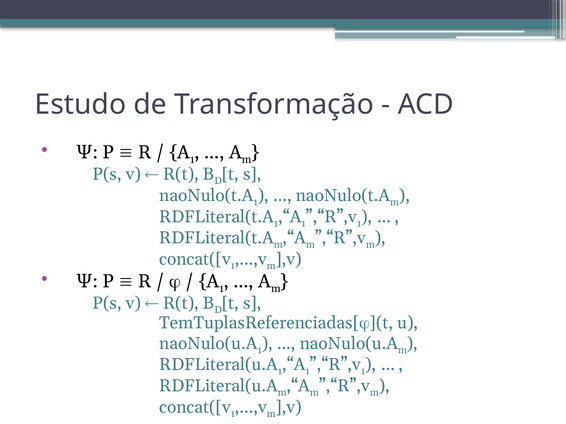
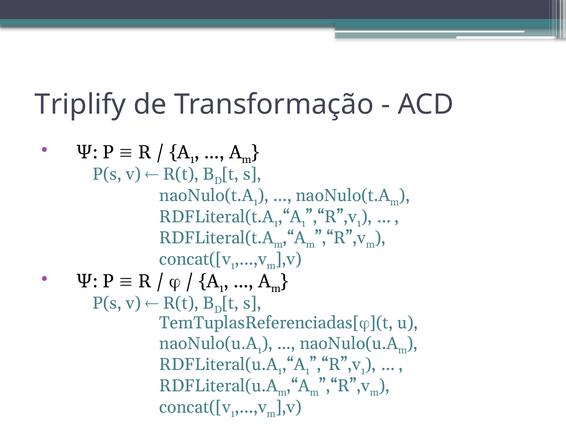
Estudo: Estudo -> Triplify (80, 105)
